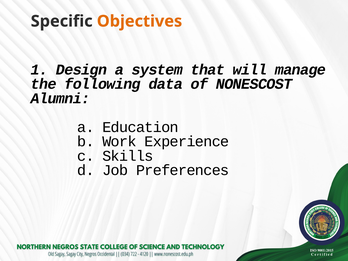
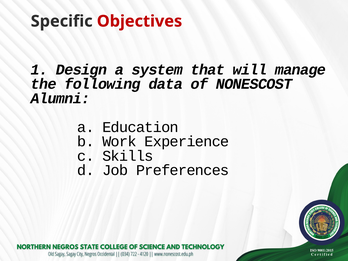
Objectives colour: orange -> red (140, 21)
